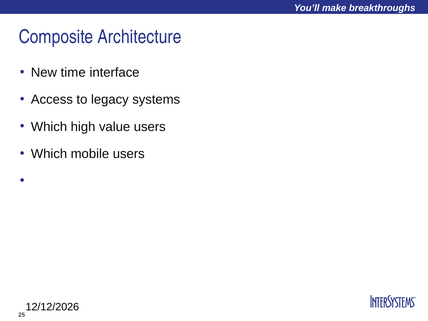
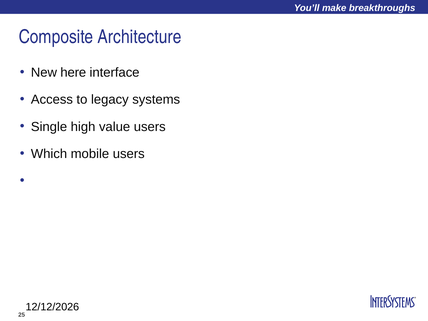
time: time -> here (73, 73)
Which: Which -> Single (49, 127)
